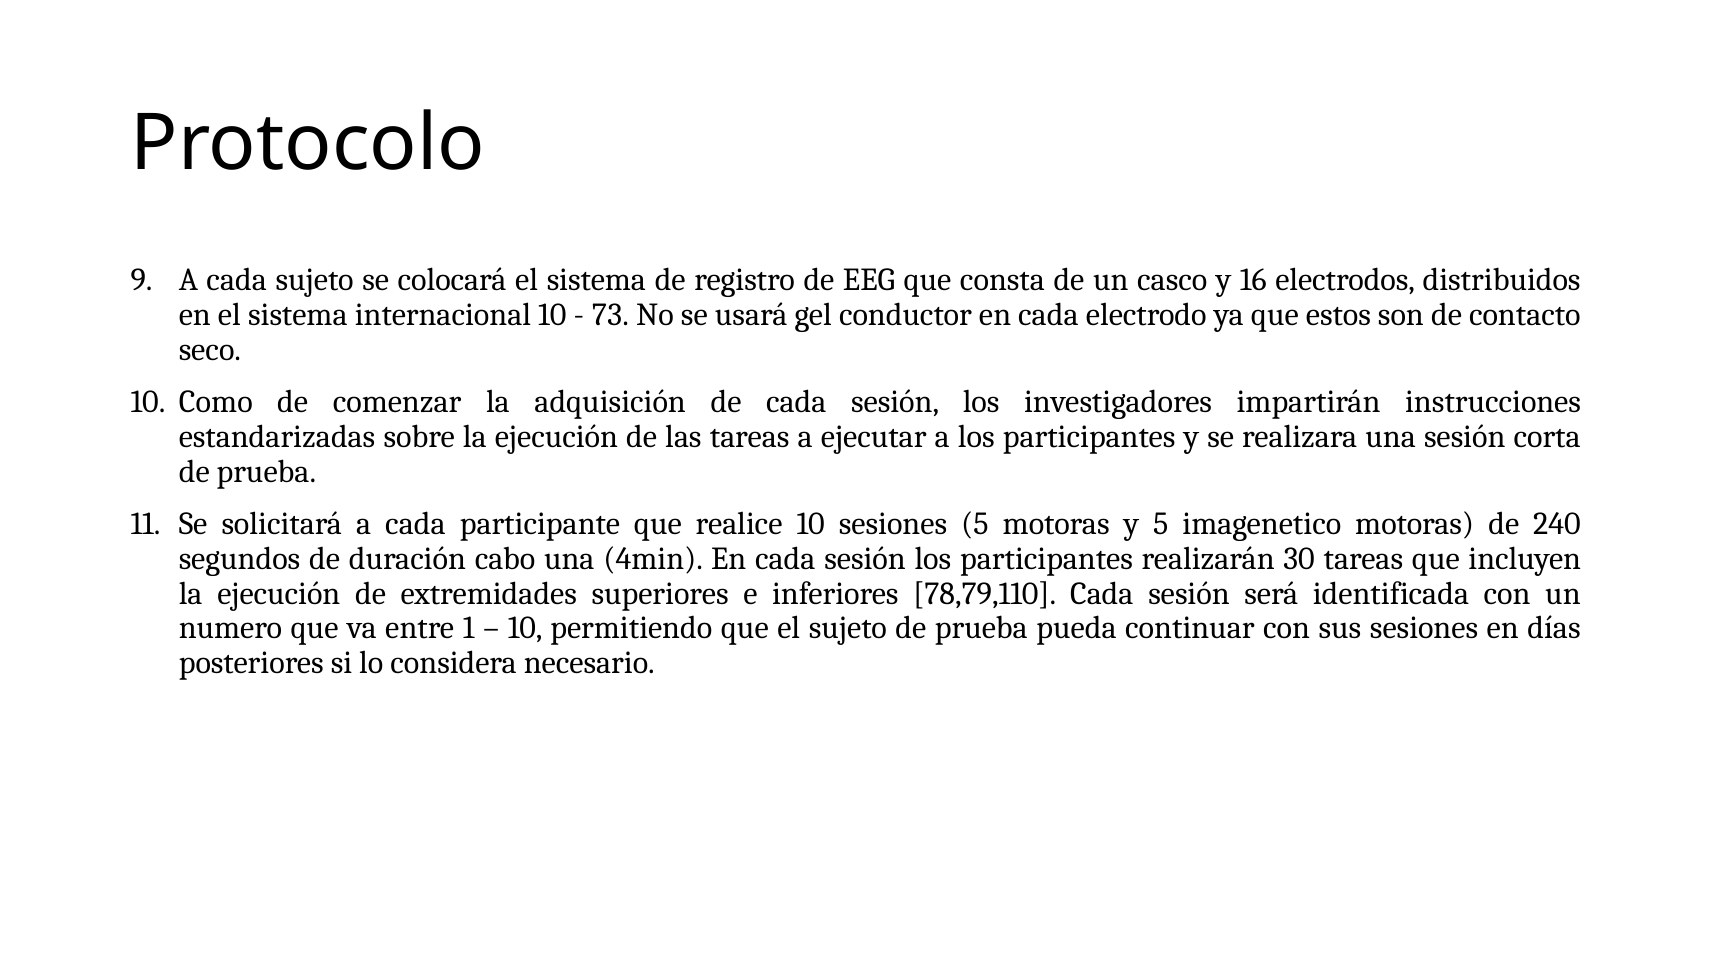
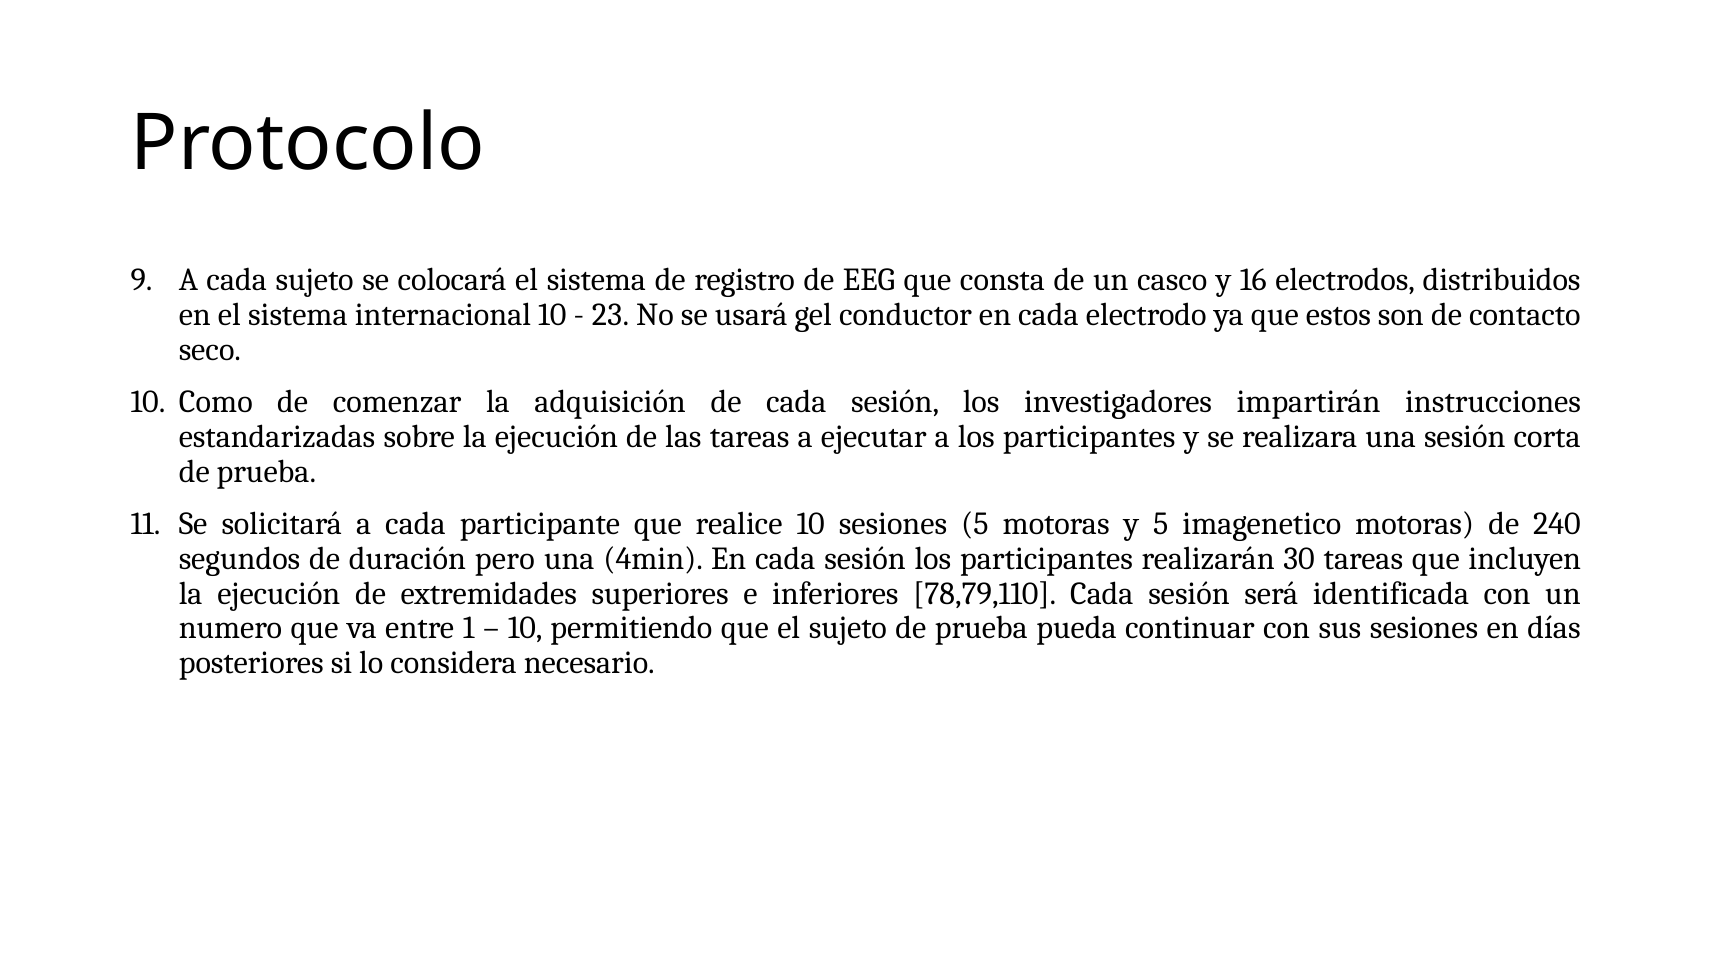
73: 73 -> 23 (611, 315)
cabo: cabo -> pero (505, 559)
